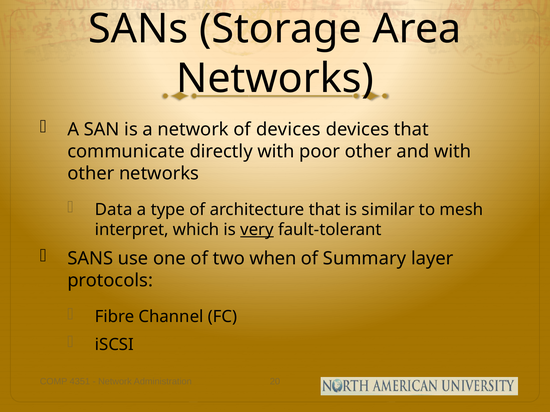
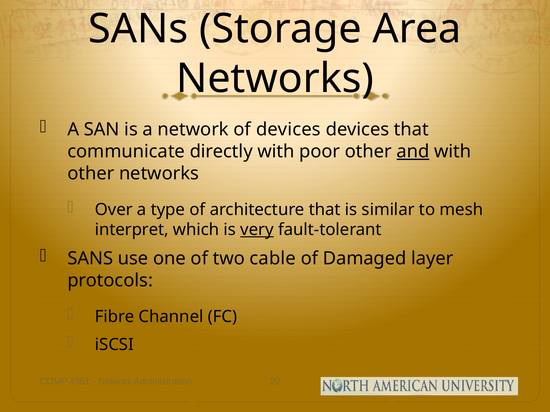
and underline: none -> present (413, 152)
Data: Data -> Over (114, 210)
when: when -> cable (273, 259)
Summary: Summary -> Damaged (365, 259)
